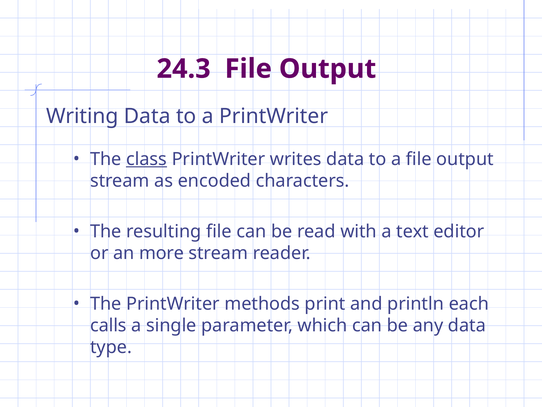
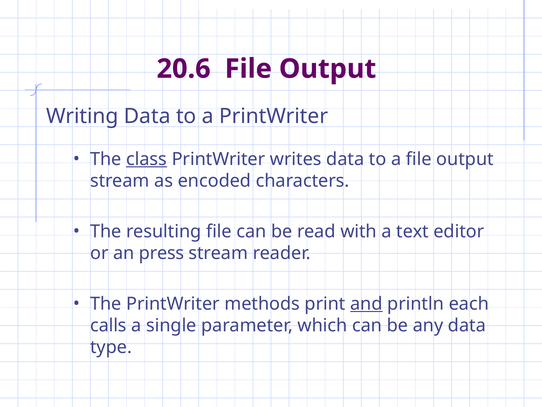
24.3: 24.3 -> 20.6 (184, 69)
more: more -> press (162, 253)
and underline: none -> present (366, 303)
